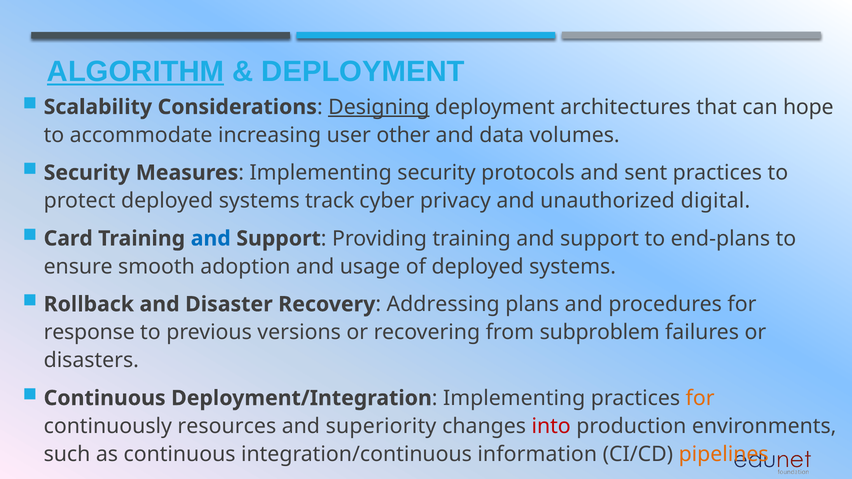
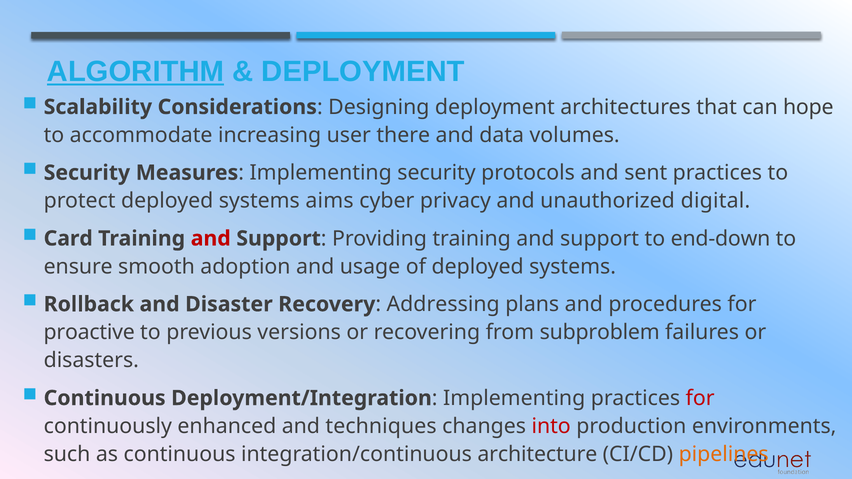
Designing underline: present -> none (379, 107)
other: other -> there (403, 135)
track: track -> aims (329, 201)
and colour: blue -> red (211, 239)
end-plans: end-plans -> end-down (721, 239)
response: response -> proactive (89, 333)
for colour: orange -> red (700, 398)
resources: resources -> enhanced (227, 426)
superiority: superiority -> techniques (381, 426)
information: information -> architecture (537, 455)
